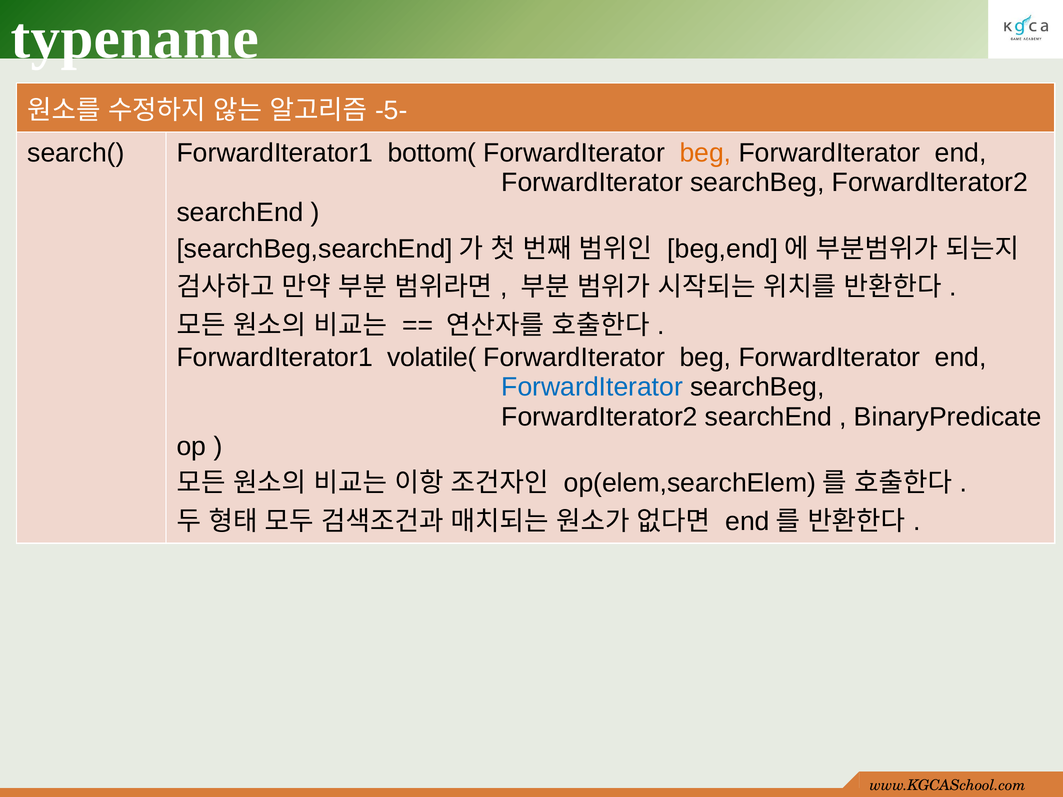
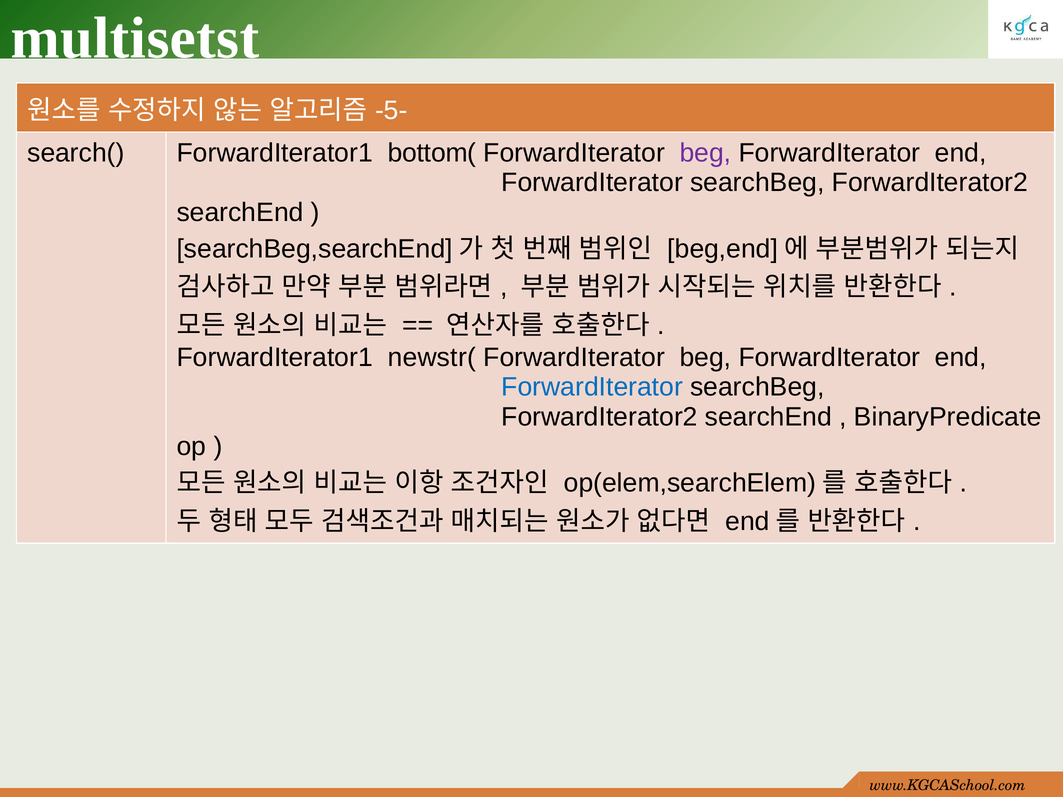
typename: typename -> multisetst (135, 38)
beg colour: orange -> purple (705, 153)
volatile(: volatile( -> newstr( (432, 357)
